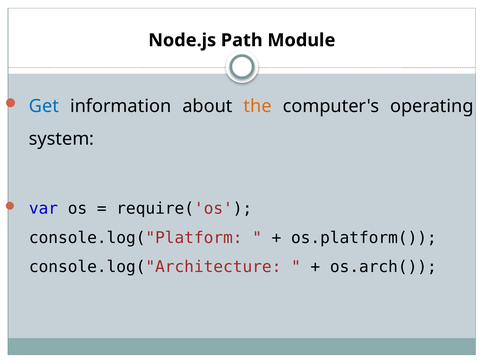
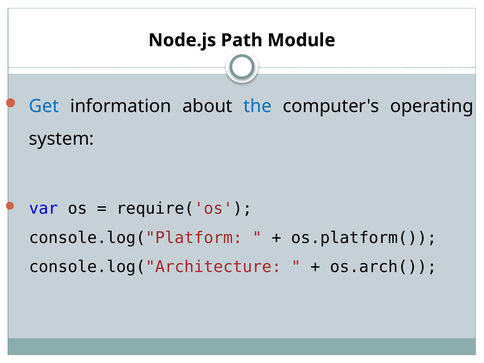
the colour: orange -> blue (258, 106)
